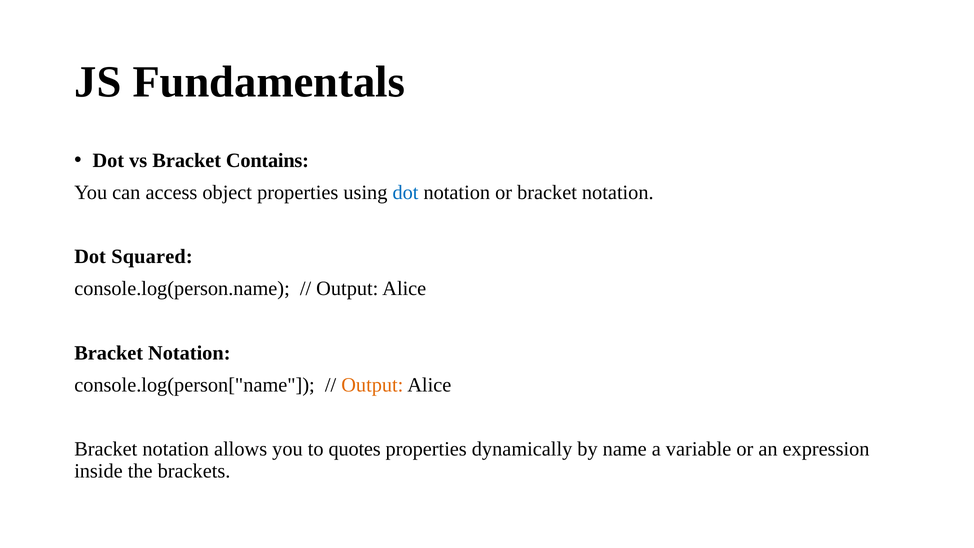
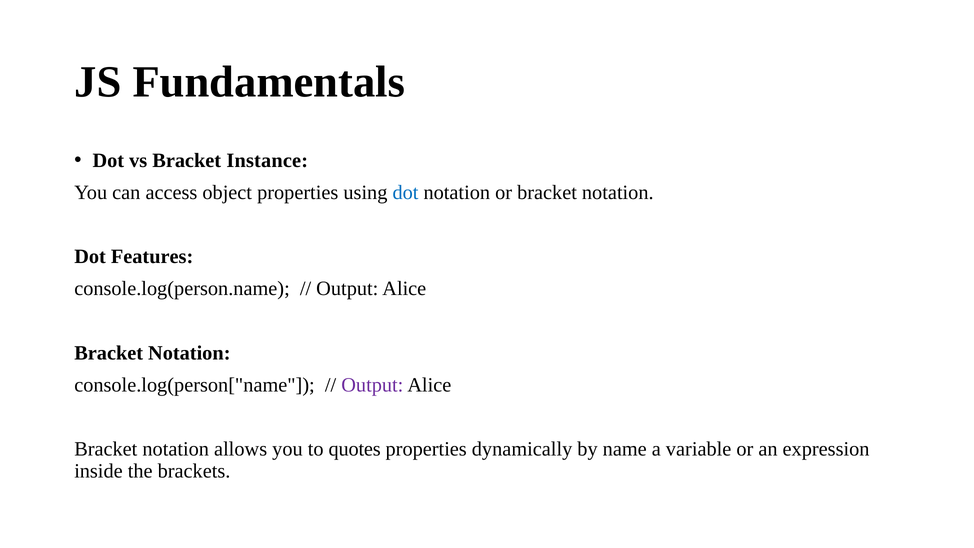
Contains: Contains -> Instance (267, 160)
Squared: Squared -> Features (152, 257)
Output colour: orange -> purple (372, 385)
